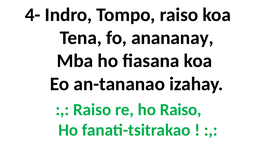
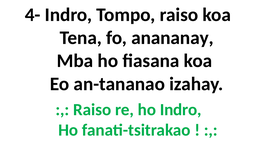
ho Raiso: Raiso -> Indro (181, 110)
